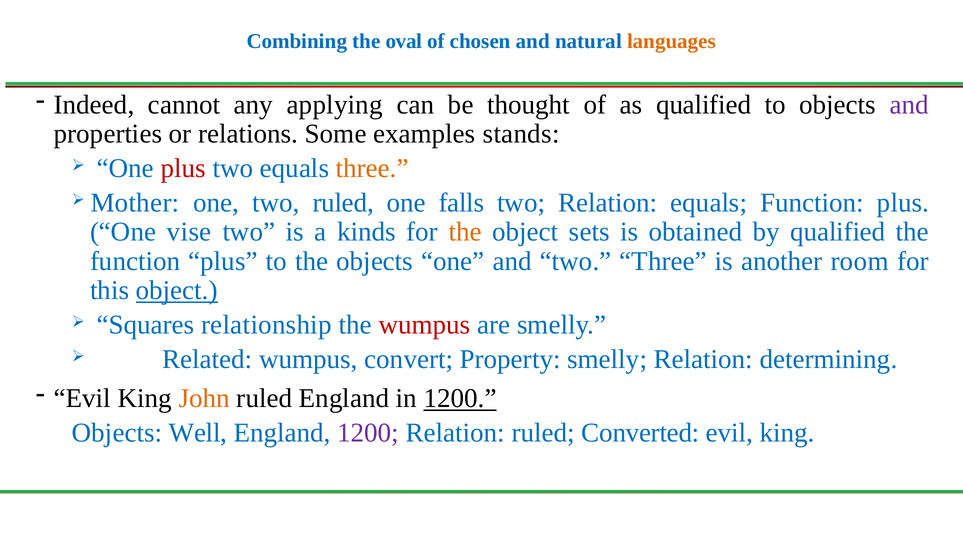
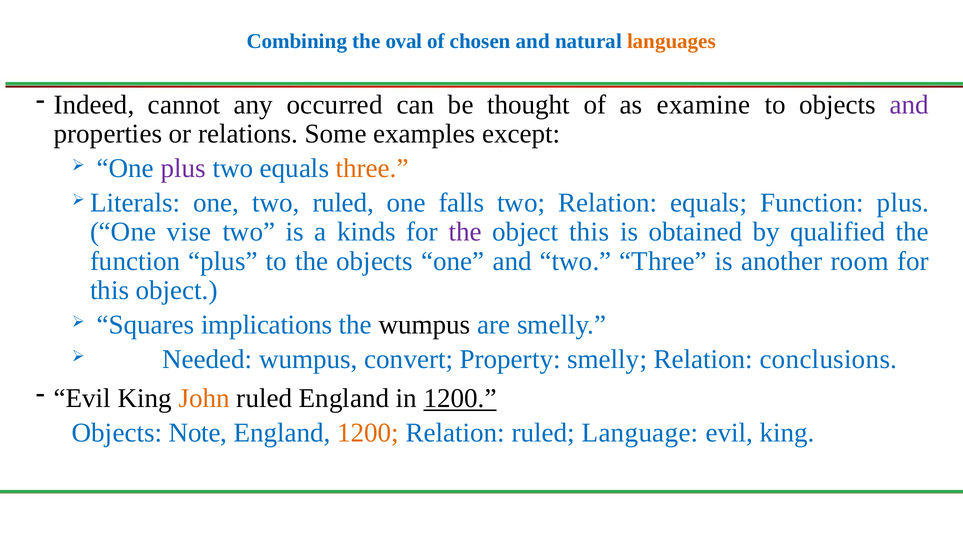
applying: applying -> occurred (335, 105)
as qualified: qualified -> examine (703, 105)
stands: stands -> except (521, 134)
plus colour: red -> purple (183, 168)
Mother: Mother -> Literals (135, 202)
the colour: orange -> purple (465, 232)
object sets: sets -> this (589, 232)
object underline: present -> none (177, 290)
relationship: relationship -> implications (267, 325)
wumpus colour: red -> black (425, 325)
Related: Related -> Needed (207, 359)
determining: determining -> conclusions (828, 359)
Well: Well -> Note (198, 433)
1200 colour: purple -> orange (368, 433)
Converted: Converted -> Language (640, 433)
